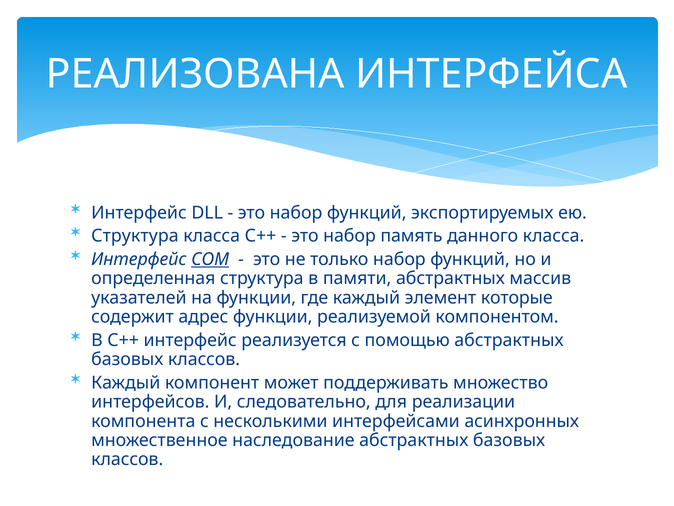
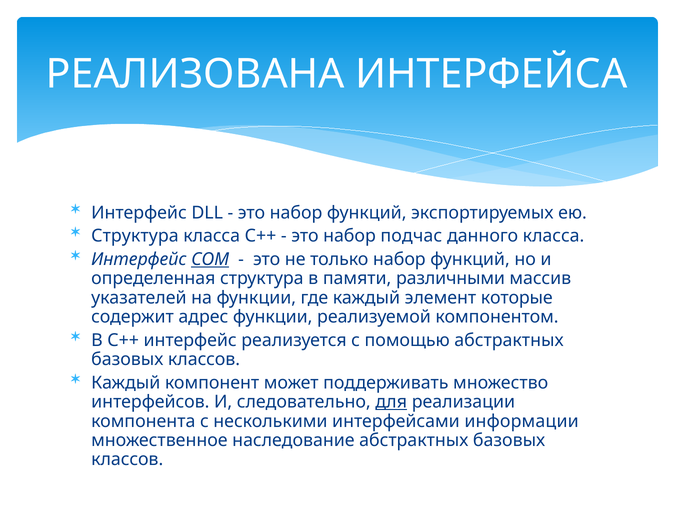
память: память -> подчас (411, 236)
памяти абстрактных: абстрактных -> различными (450, 278)
для underline: none -> present (391, 402)
асинхронных: асинхронных -> информации (522, 421)
